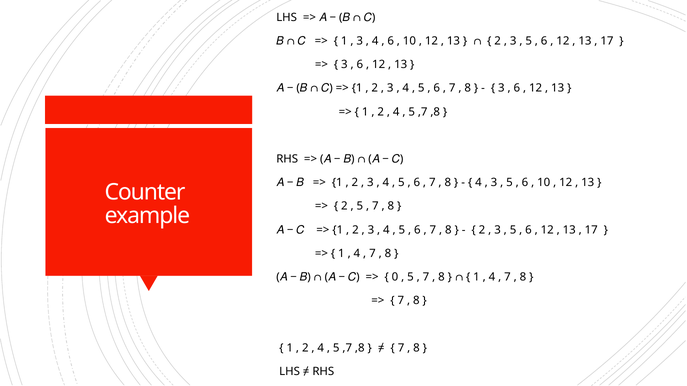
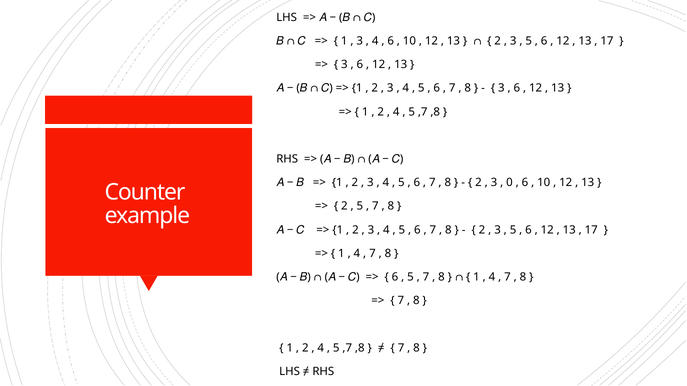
4: 4 -> 2 (478, 183)
5: 5 -> 0 (510, 183)
0: 0 -> 6 (395, 277)
